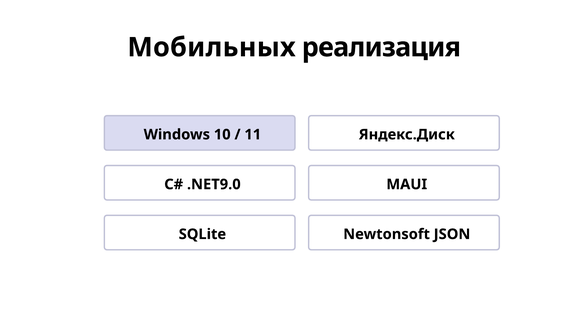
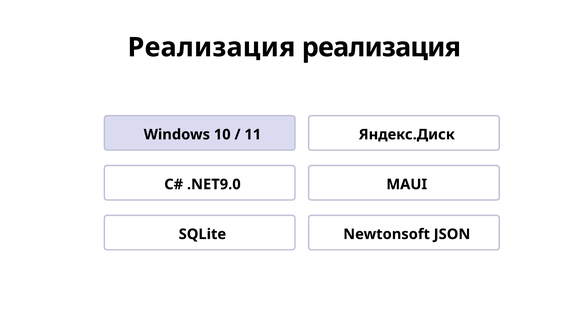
Мобильных: Мобильных -> Реализация (211, 47)
